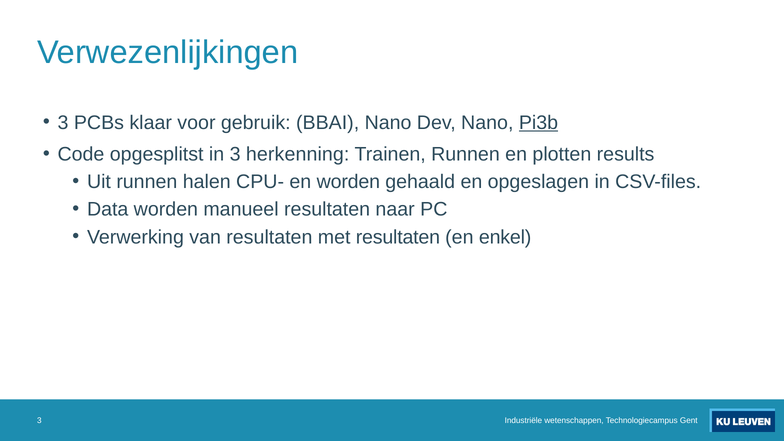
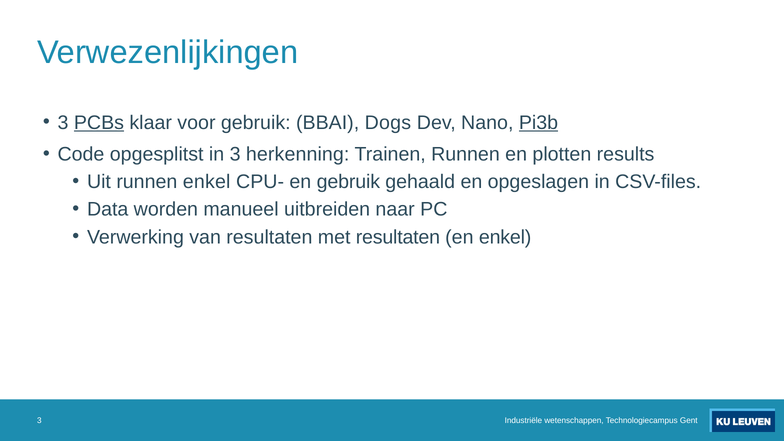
PCBs underline: none -> present (99, 123)
BBAI Nano: Nano -> Dogs (388, 123)
runnen halen: halen -> enkel (207, 182)
en worden: worden -> gebruik (348, 182)
manueel resultaten: resultaten -> uitbreiden (327, 209)
